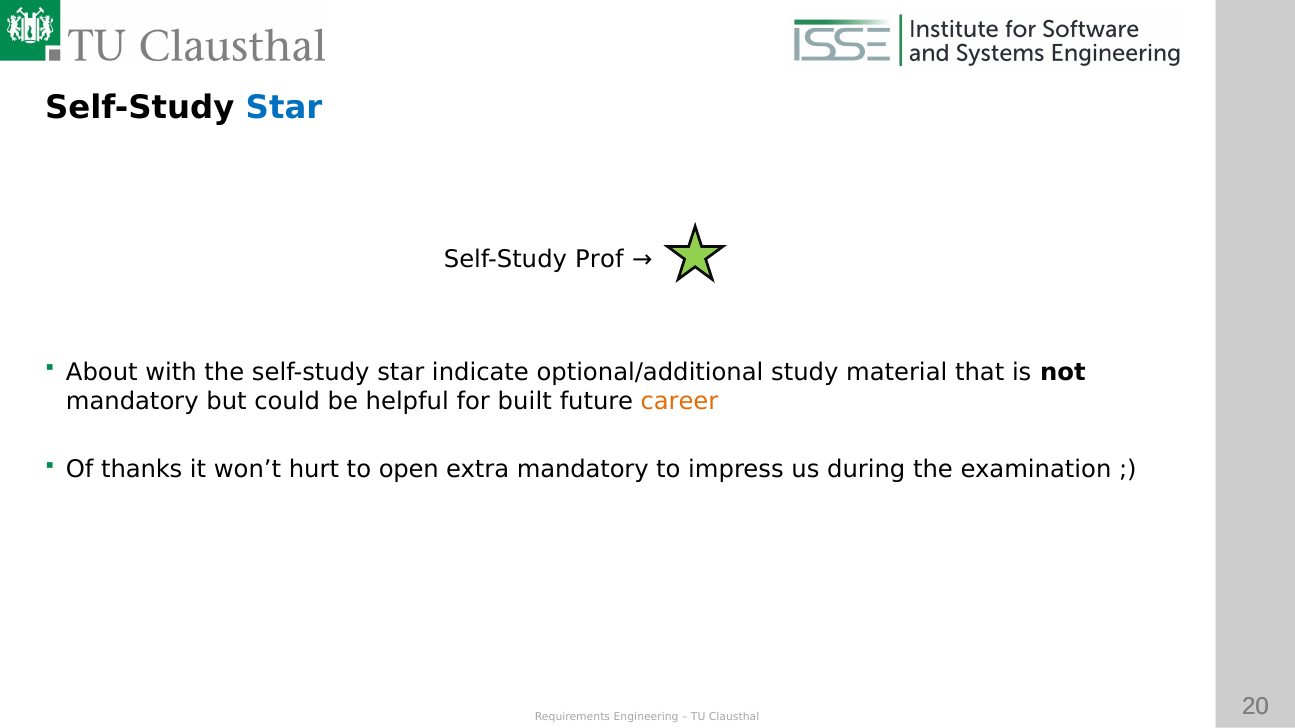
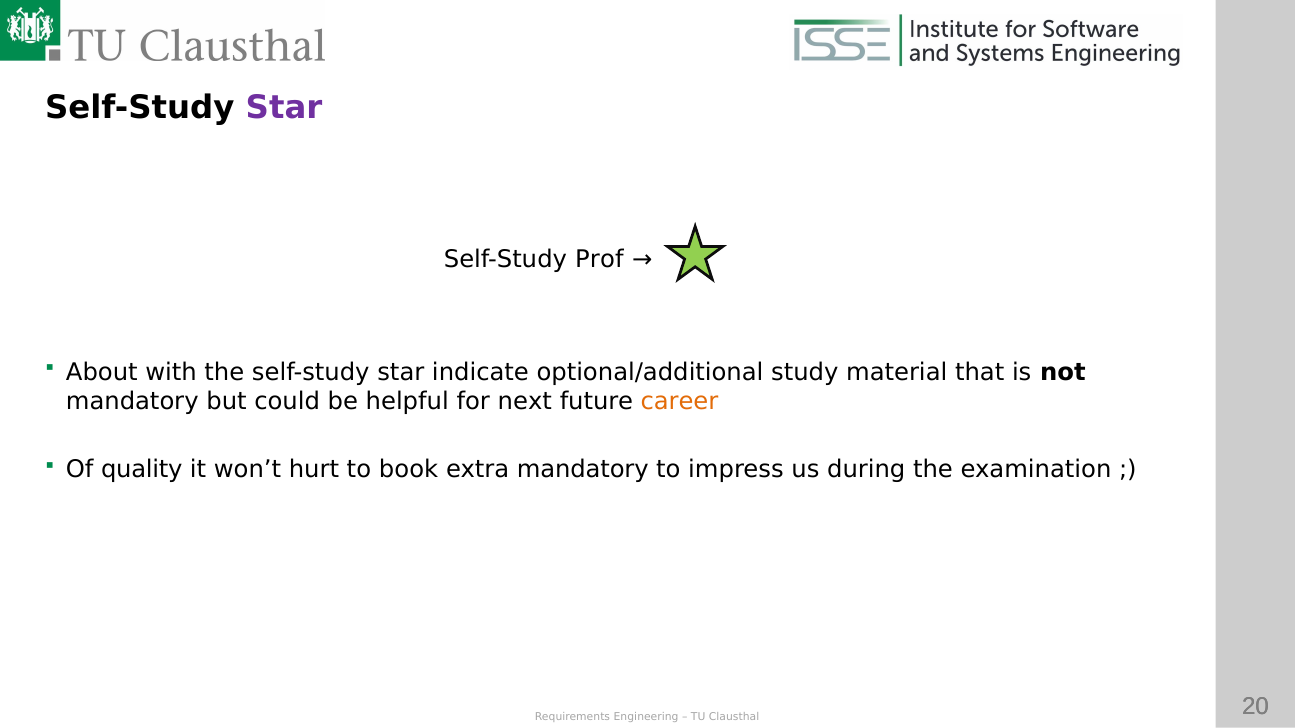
Star colour: blue -> purple (284, 108)
built: built -> next (525, 401)
thanks: thanks -> quality (142, 469)
open: open -> book (409, 469)
